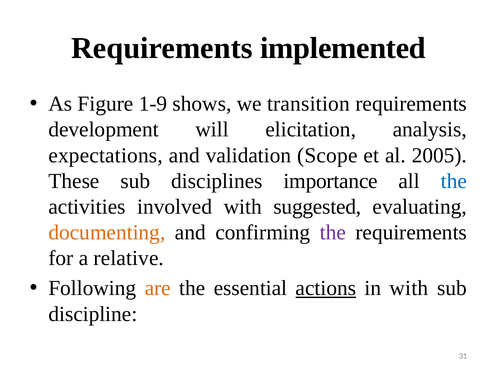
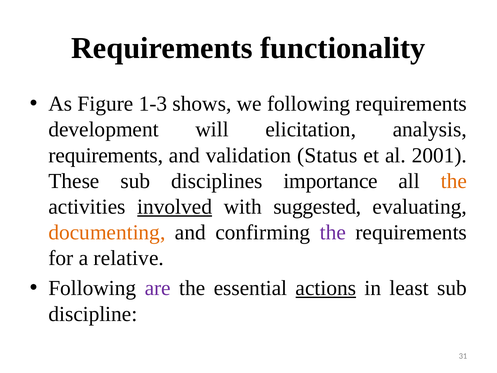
implemented: implemented -> functionality (343, 48)
1-9: 1-9 -> 1-3 (153, 104)
we transition: transition -> following (309, 104)
expectations: expectations -> requirements (106, 155)
Scope: Scope -> Status (327, 155)
2005: 2005 -> 2001 (439, 155)
the colour: blue -> orange (454, 181)
involved underline: none -> present (175, 207)
are colour: orange -> purple (158, 288)
in with: with -> least (409, 288)
